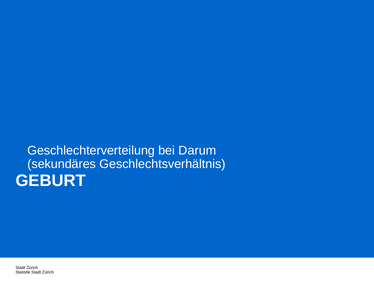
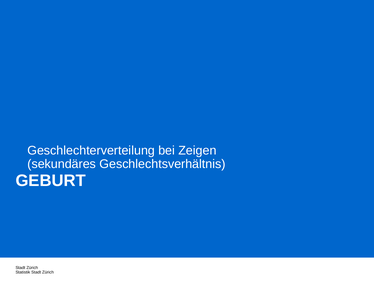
Darum: Darum -> Zeigen (197, 150)
